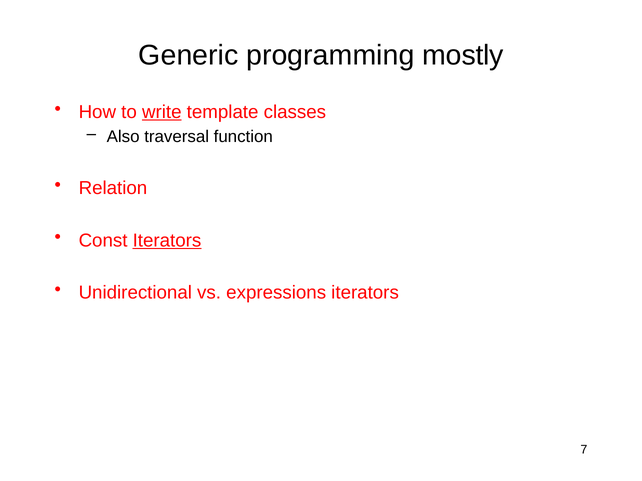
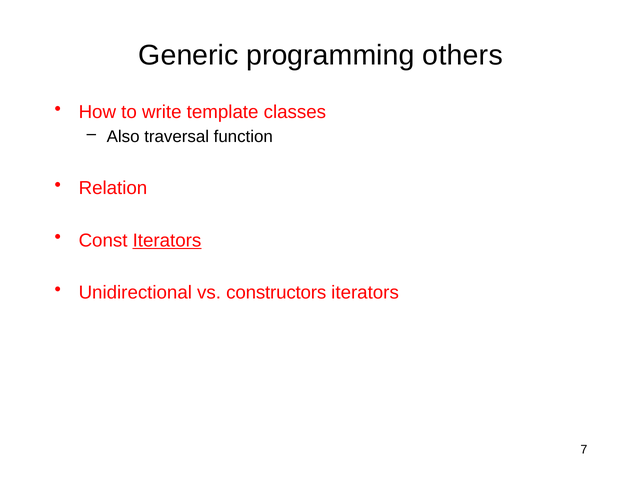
mostly: mostly -> others (463, 55)
write underline: present -> none (162, 112)
expressions: expressions -> constructors (276, 293)
